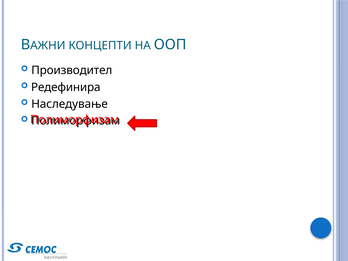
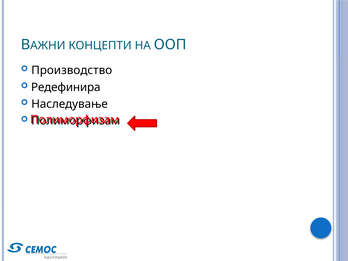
Производител: Производител -> Производство (72, 70)
